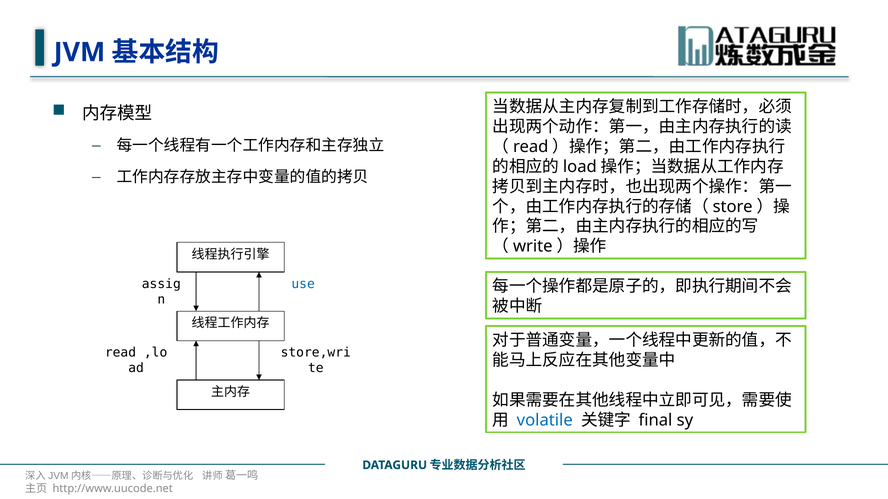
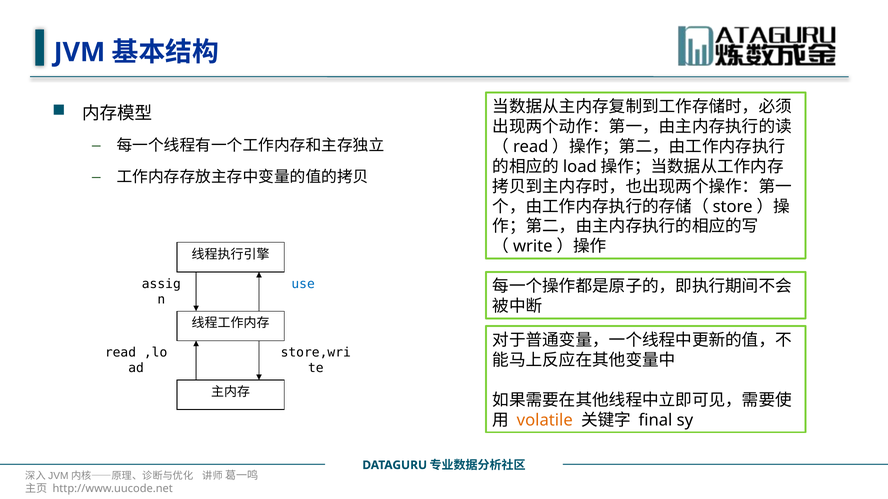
volatile colour: blue -> orange (545, 420)
